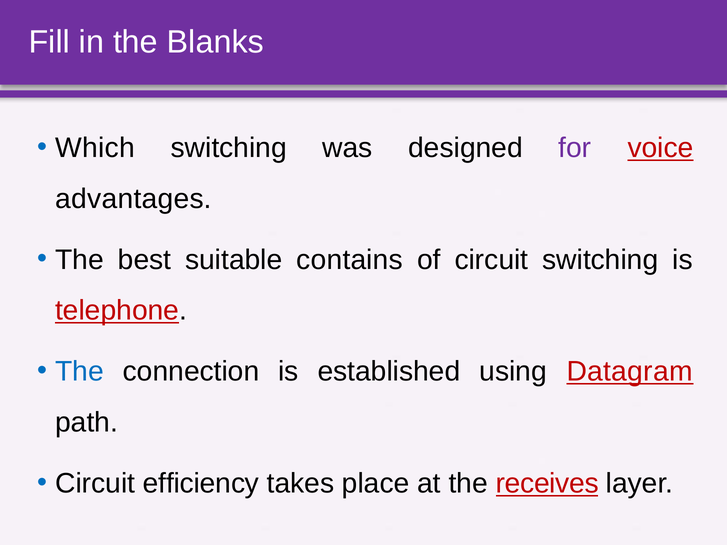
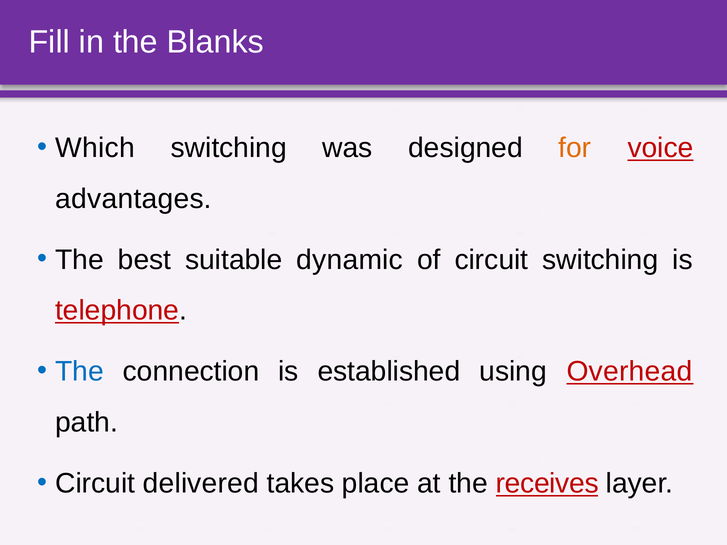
for colour: purple -> orange (575, 148)
contains: contains -> dynamic (350, 260)
Datagram: Datagram -> Overhead (630, 372)
efficiency: efficiency -> delivered (201, 484)
